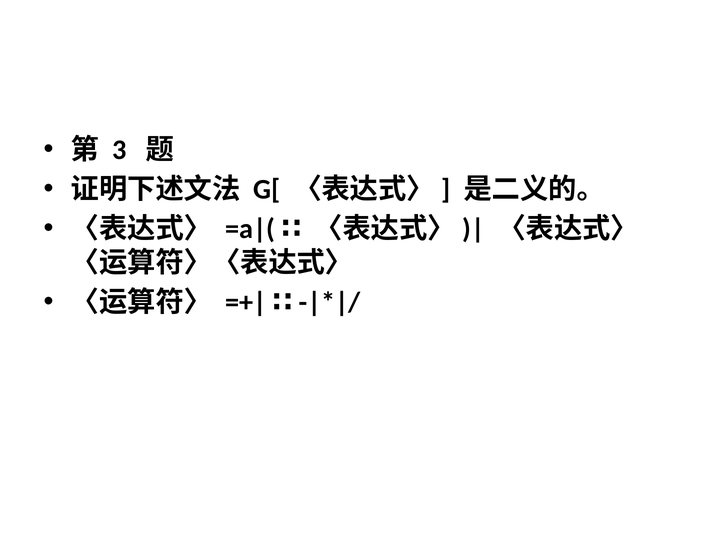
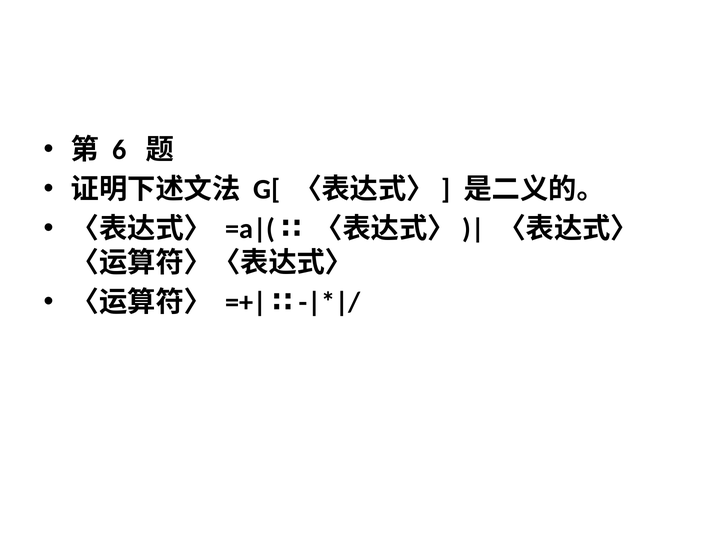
3: 3 -> 6 (119, 150)
